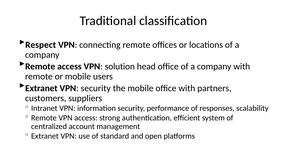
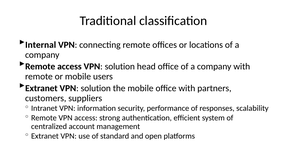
Respect: Respect -> Internal (41, 45)
Extranet VPN security: security -> solution (96, 88)
